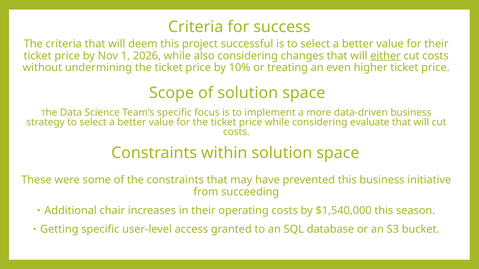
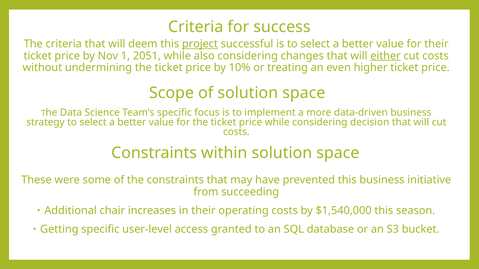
project underline: none -> present (200, 44)
2026: 2026 -> 2051 (147, 56)
evaluate: evaluate -> decision (370, 122)
